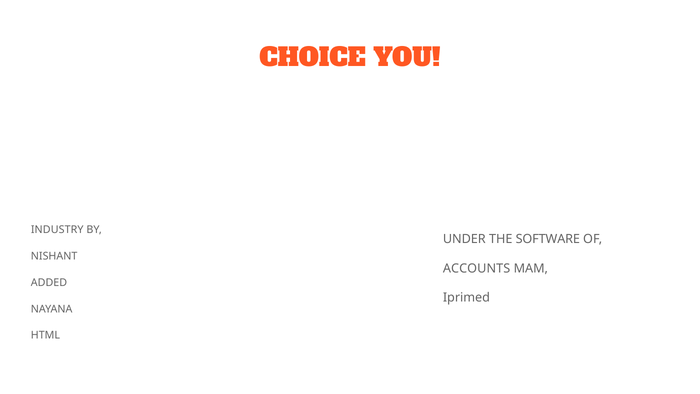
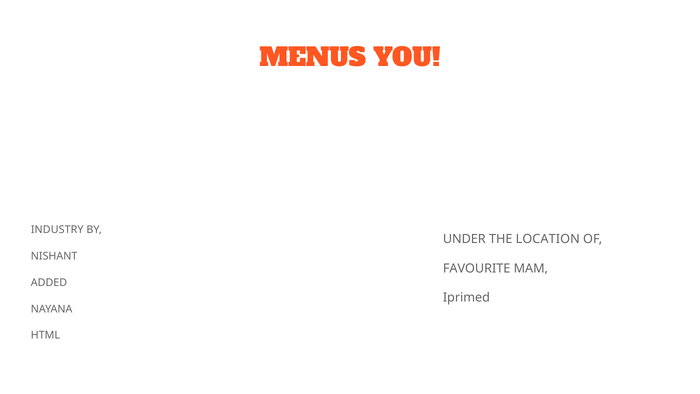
CHOICE: CHOICE -> MENUS (313, 58)
SOFTWARE: SOFTWARE -> LOCATION (548, 239)
ACCOUNTS: ACCOUNTS -> FAVOURITE (477, 268)
